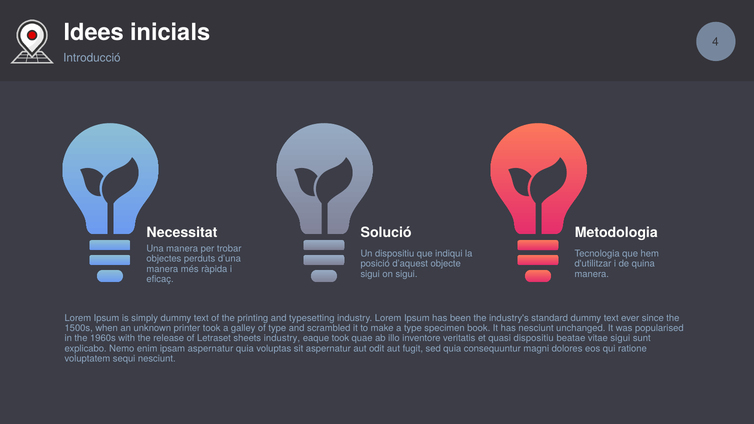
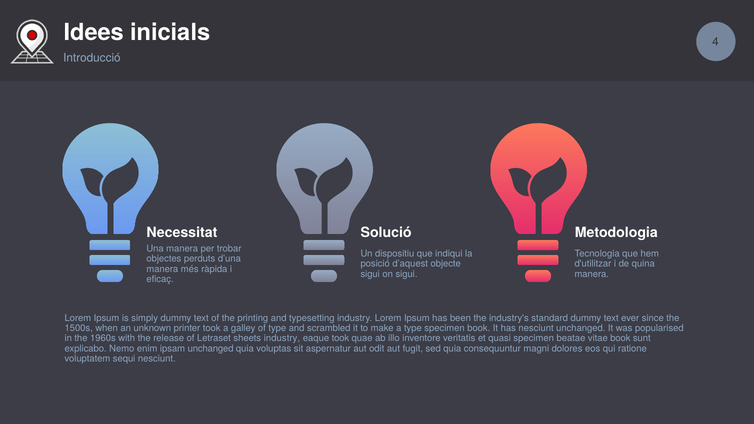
quasi dispositiu: dispositiu -> specimen (534, 338)
vitae sigui: sigui -> book (620, 338)
ipsam aspernatur: aspernatur -> unchanged (211, 349)
